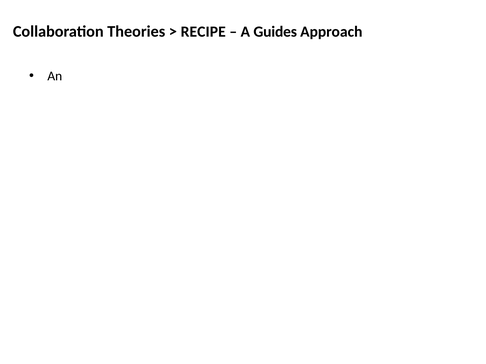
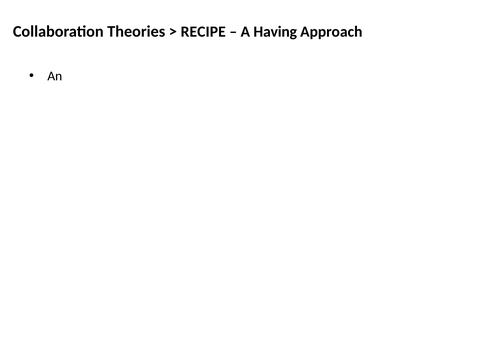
Guides: Guides -> Having (275, 32)
